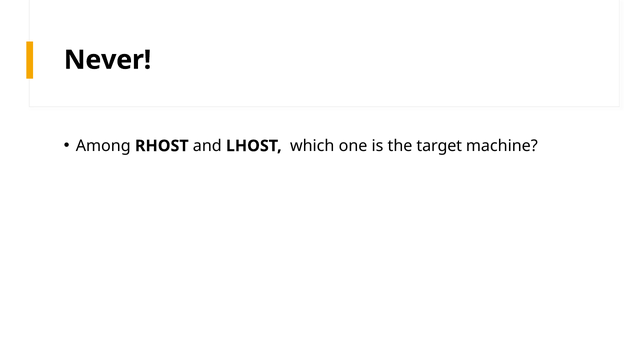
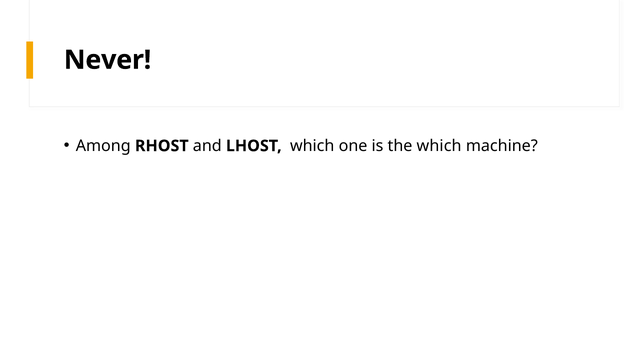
the target: target -> which (439, 146)
